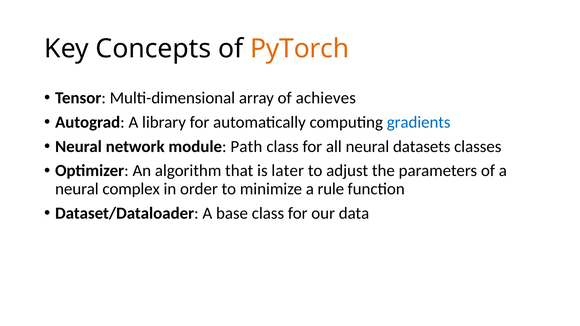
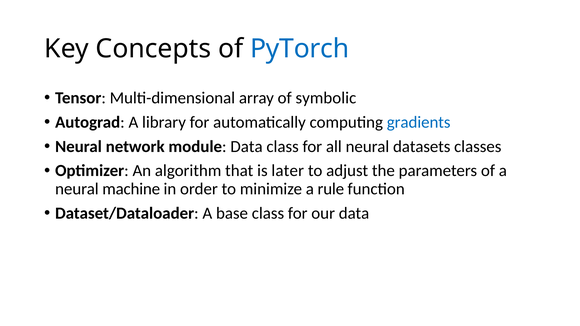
PyTorch colour: orange -> blue (300, 49)
achieves: achieves -> symbolic (326, 98)
module Path: Path -> Data (247, 147)
complex: complex -> machine (131, 189)
